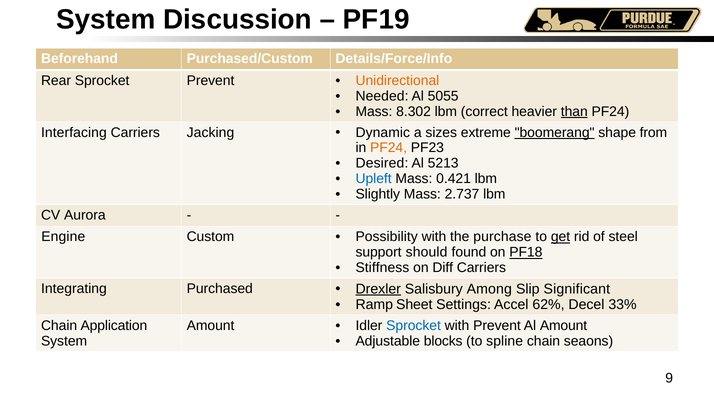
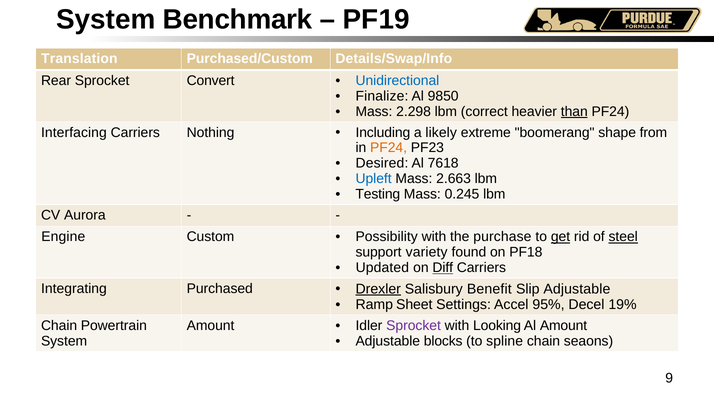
Discussion: Discussion -> Benchmark (238, 20)
Beforehand: Beforehand -> Translation (79, 59)
Details/Force/Info: Details/Force/Info -> Details/Swap/Info (394, 59)
Sprocket Prevent: Prevent -> Convert (211, 81)
Unidirectional colour: orange -> blue (397, 81)
Needed: Needed -> Finalize (382, 96)
5055: 5055 -> 9850 (443, 96)
8.302: 8.302 -> 2.298 (414, 111)
Jacking: Jacking -> Nothing (211, 132)
Dynamic: Dynamic -> Including (383, 132)
sizes: sizes -> likely (441, 132)
boomerang underline: present -> none (555, 132)
5213: 5213 -> 7618 (443, 163)
0.421: 0.421 -> 2.663 (454, 179)
Slightly: Slightly -> Testing (378, 194)
2.737: 2.737 -> 0.245 (462, 194)
steel underline: none -> present (623, 237)
should: should -> variety (427, 252)
PF18 underline: present -> none (526, 252)
Stiffness: Stiffness -> Updated (382, 268)
Diff underline: none -> present (443, 268)
Among: Among -> Benefit (489, 289)
Slip Significant: Significant -> Adjustable (577, 289)
62%: 62% -> 95% (548, 304)
33%: 33% -> 19% (623, 304)
Application: Application -> Powertrain (114, 325)
Sprocket colour: blue -> purple (414, 325)
with Prevent: Prevent -> Looking (497, 325)
